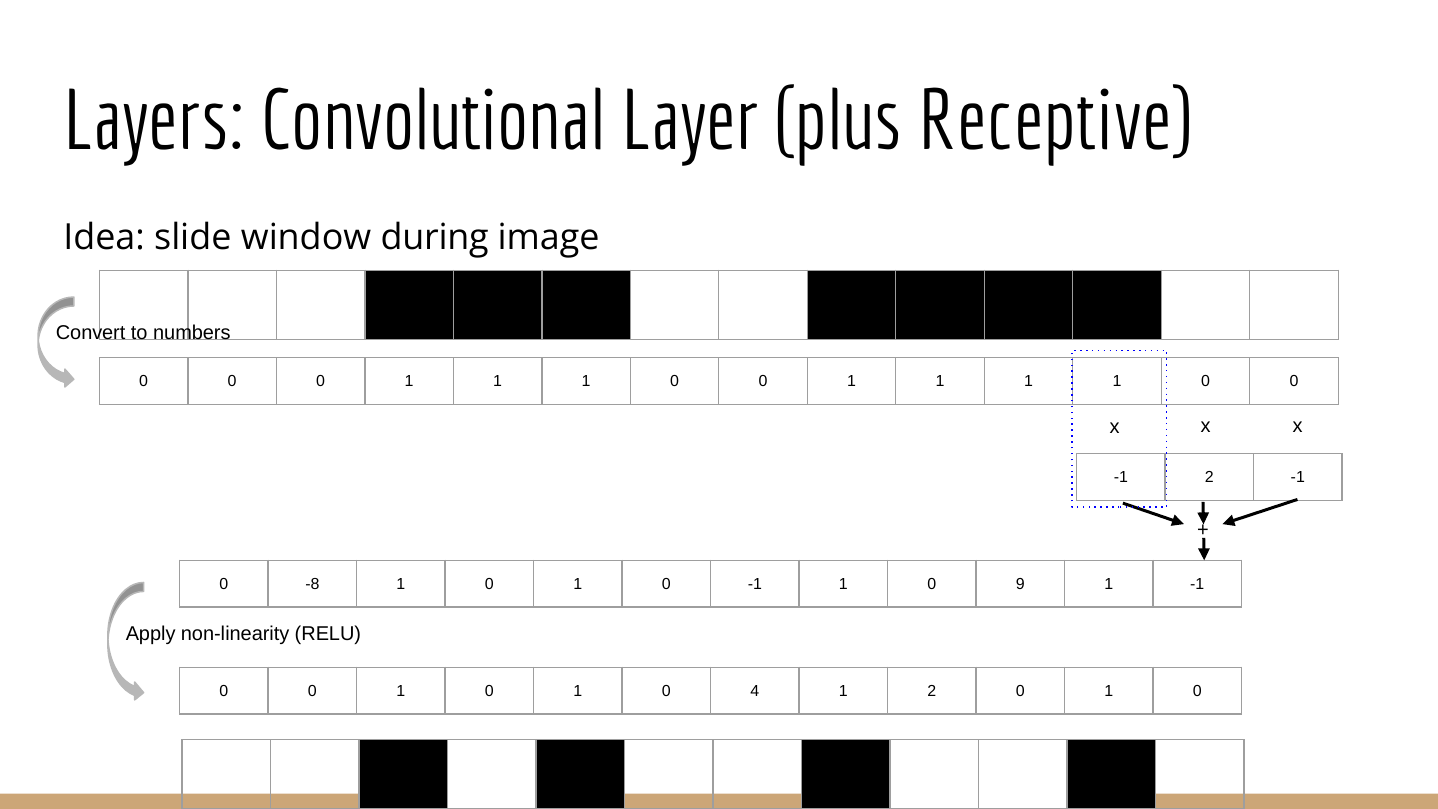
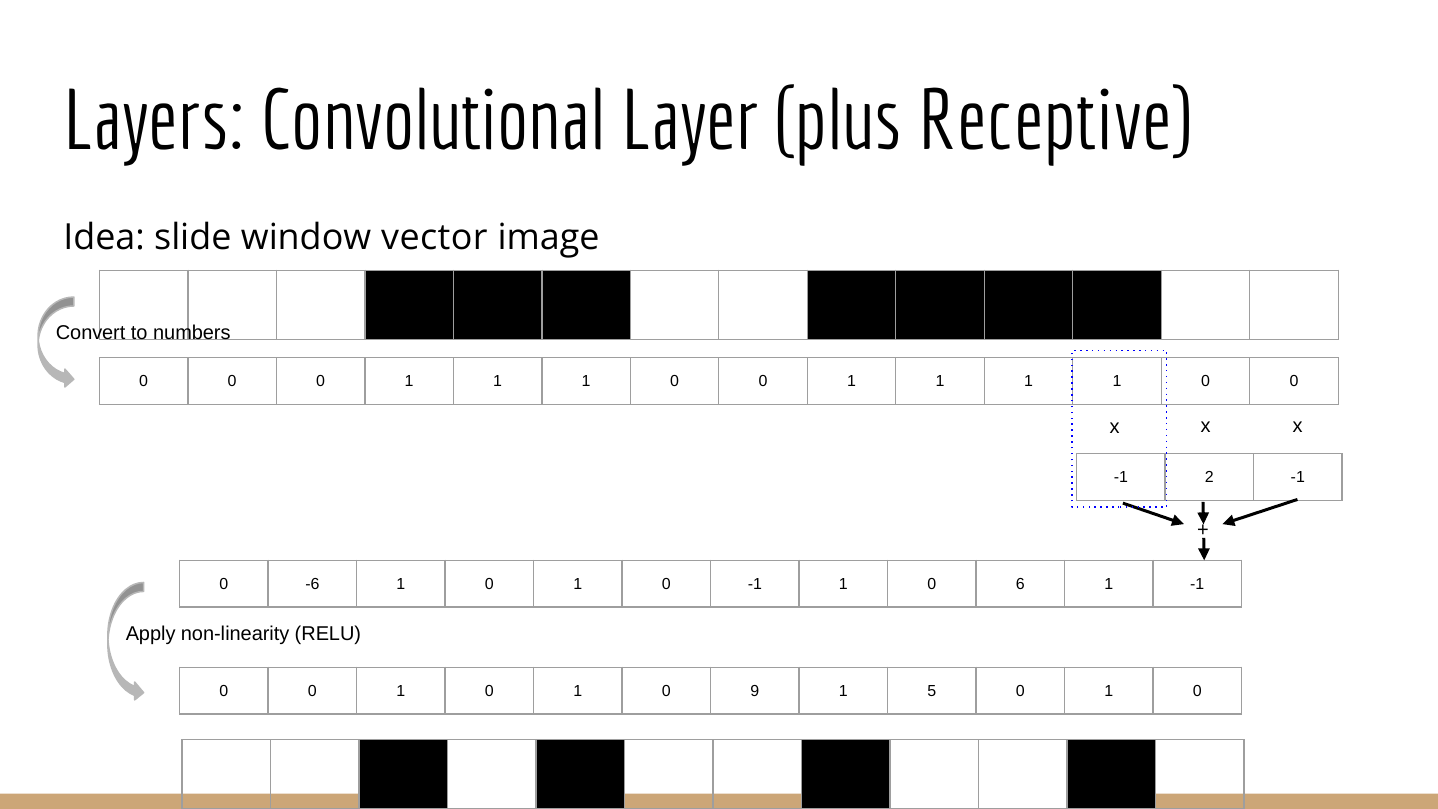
during: during -> vector (434, 238)
-8: -8 -> -6 (312, 584)
9: 9 -> 6 (1020, 584)
4: 4 -> 9 (755, 691)
1 2: 2 -> 5 (932, 691)
